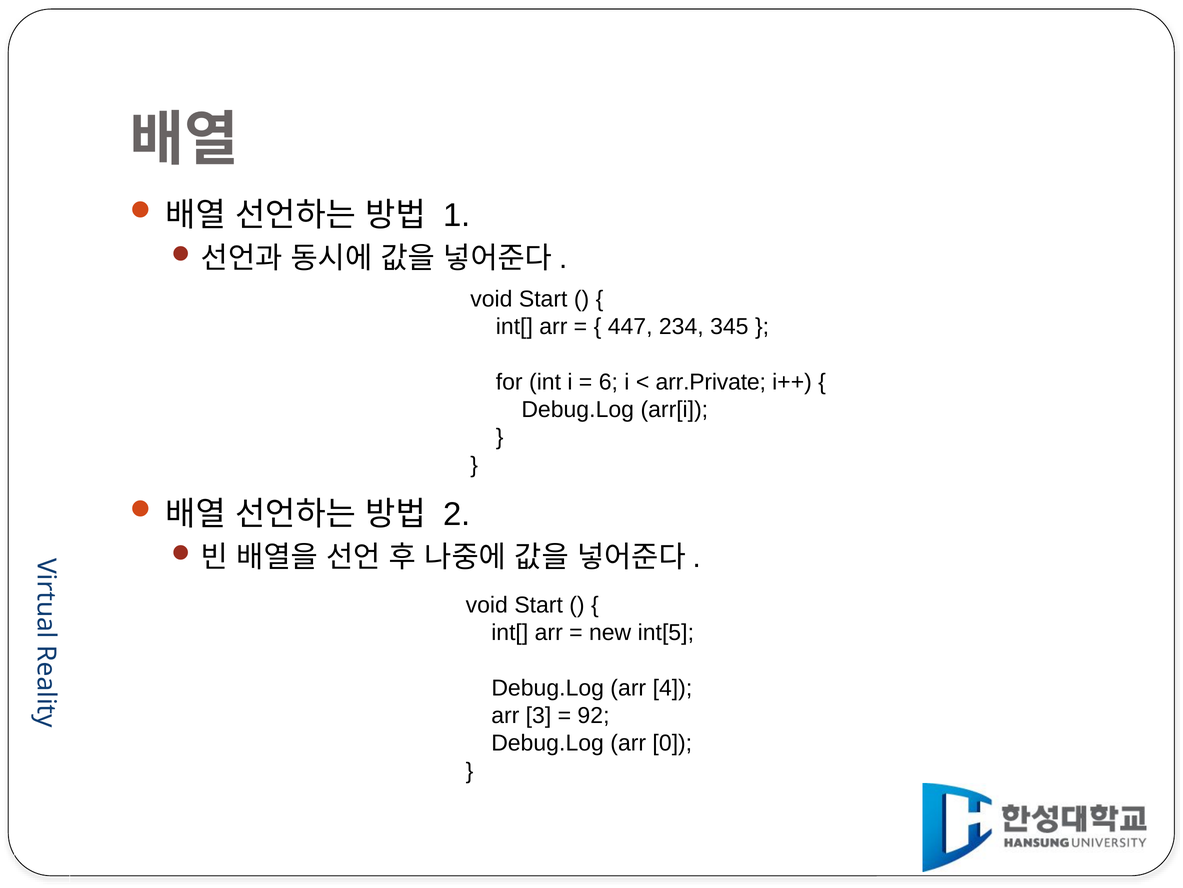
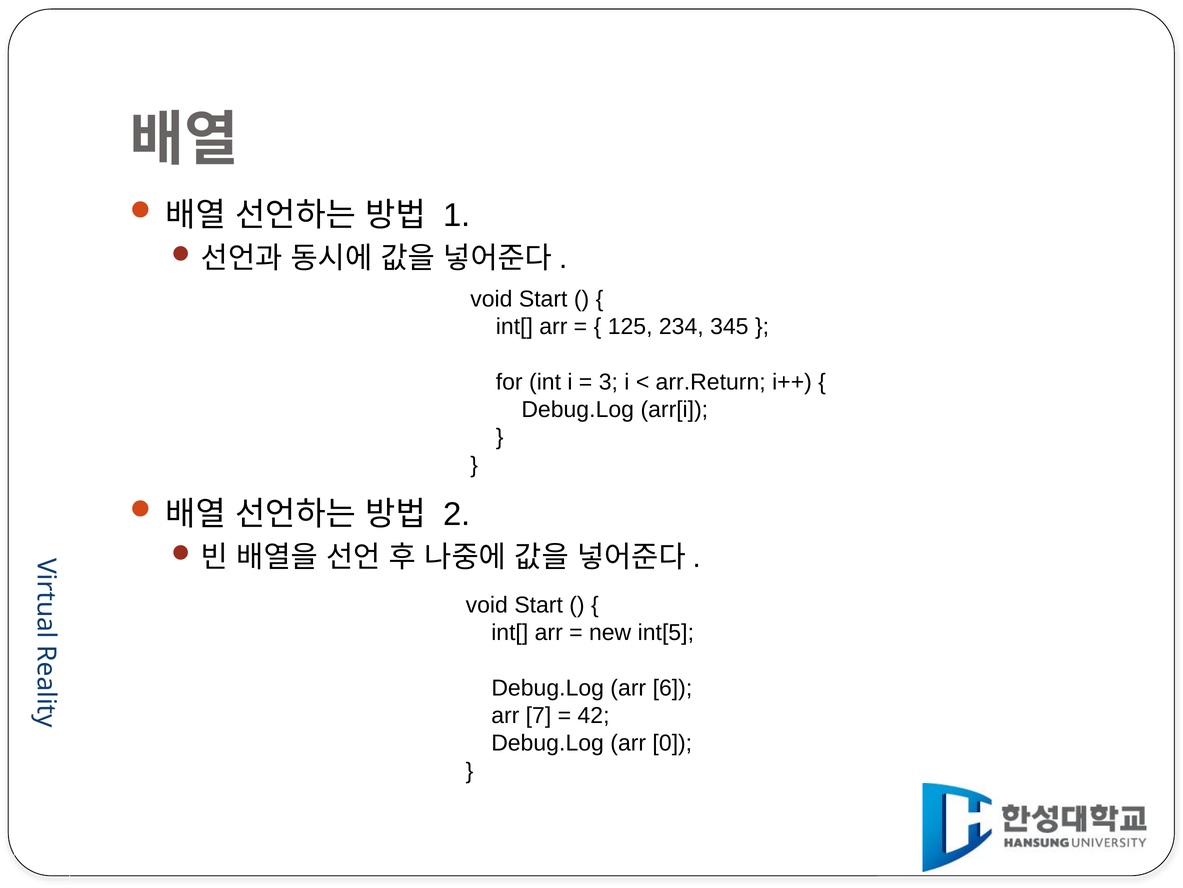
447: 447 -> 125 (630, 327)
6: 6 -> 3 (608, 382)
arr.Private: arr.Private -> arr.Return (711, 382)
4: 4 -> 6 (672, 687)
3: 3 -> 7 (538, 715)
92: 92 -> 42 (593, 715)
